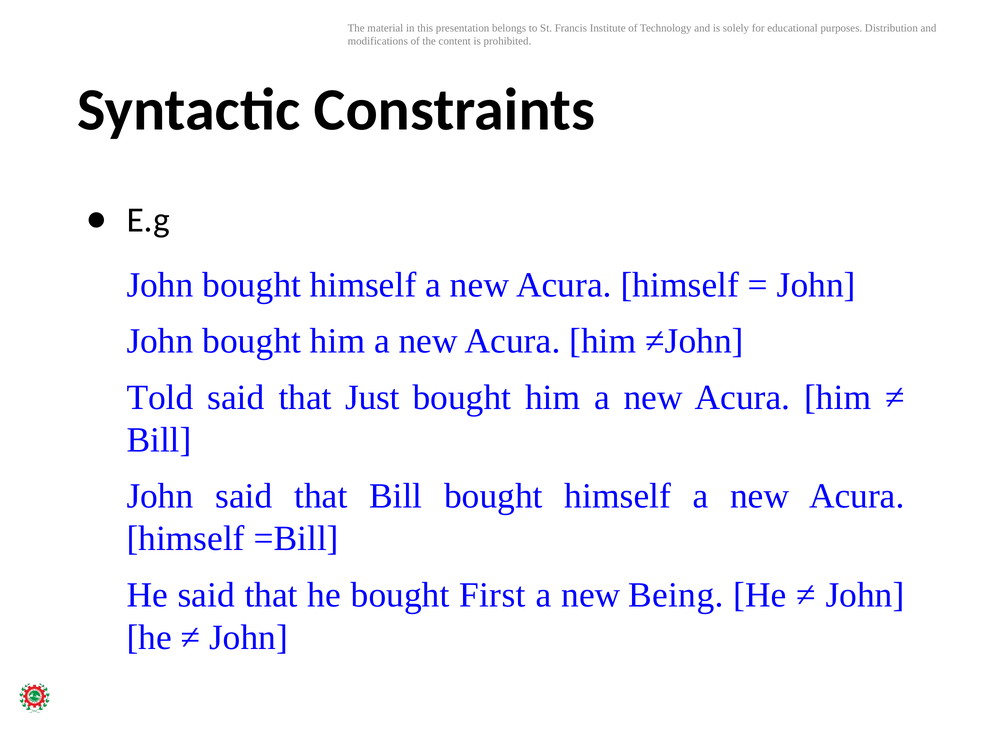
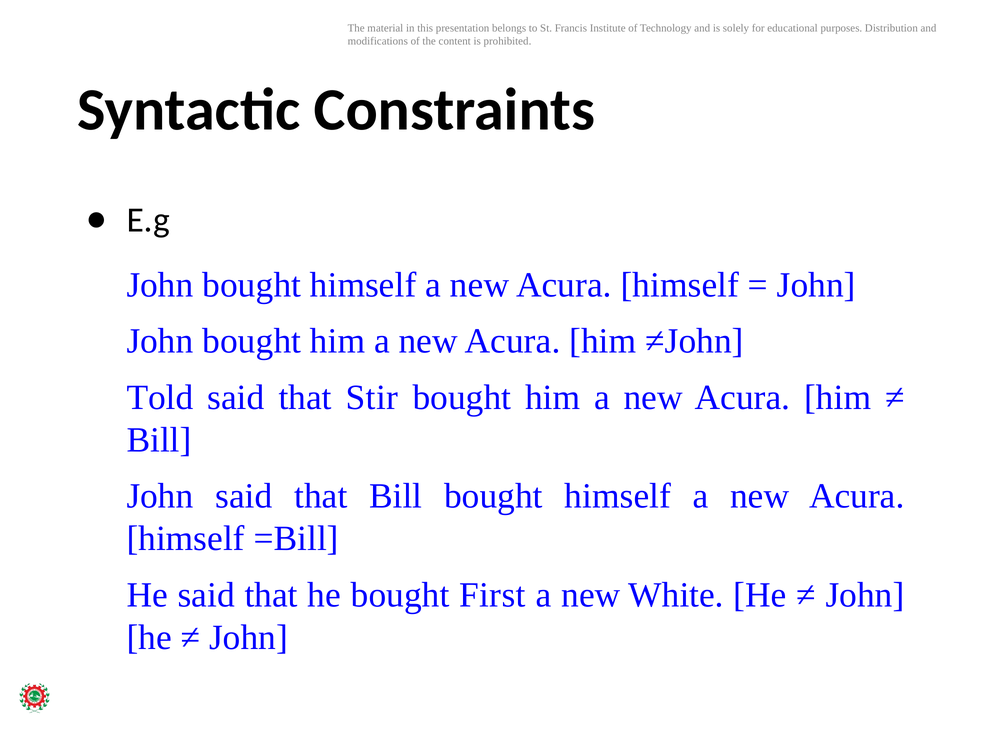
Just: Just -> Stir (372, 398)
Being: Being -> White (676, 595)
